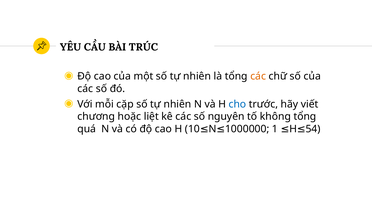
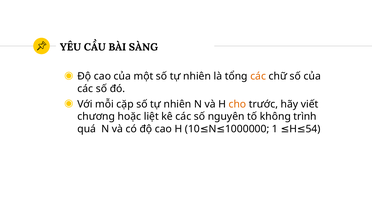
TRÚC: TRÚC -> SÀNG (143, 47)
cho colour: blue -> orange (237, 104)
không tổng: tổng -> trình (305, 117)
